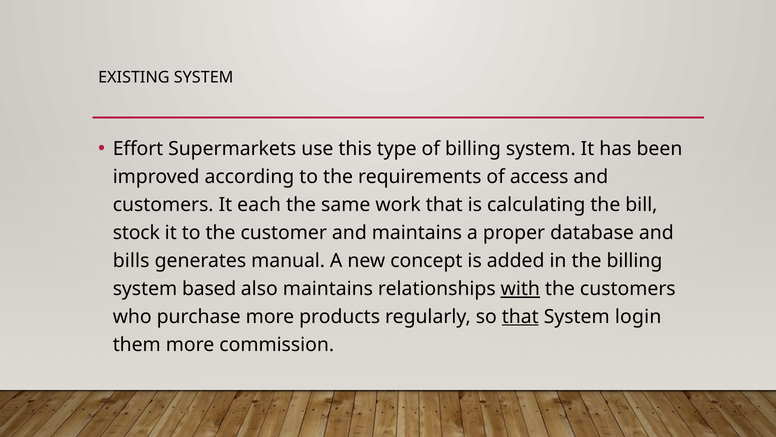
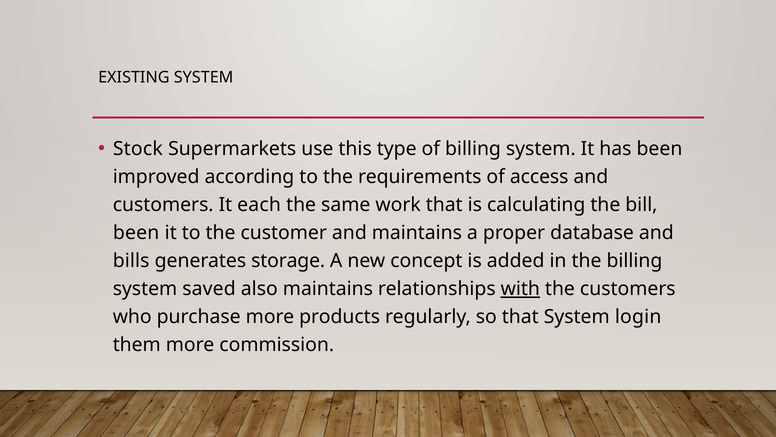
Effort: Effort -> Stock (138, 149)
stock: stock -> been (136, 233)
manual: manual -> storage (288, 261)
based: based -> saved (209, 289)
that underline: present -> none (520, 316)
